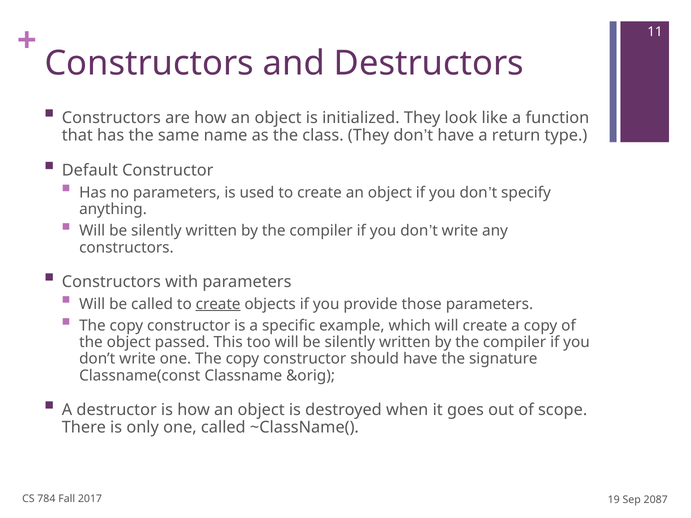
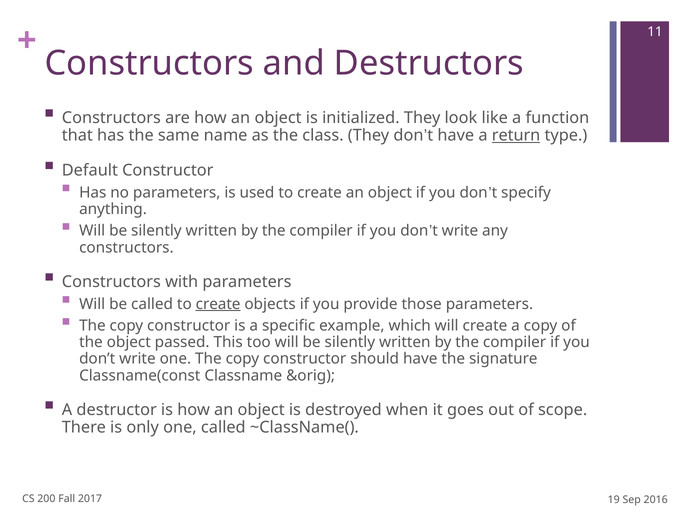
return underline: none -> present (516, 136)
784: 784 -> 200 (46, 499)
2087: 2087 -> 2016 (656, 500)
